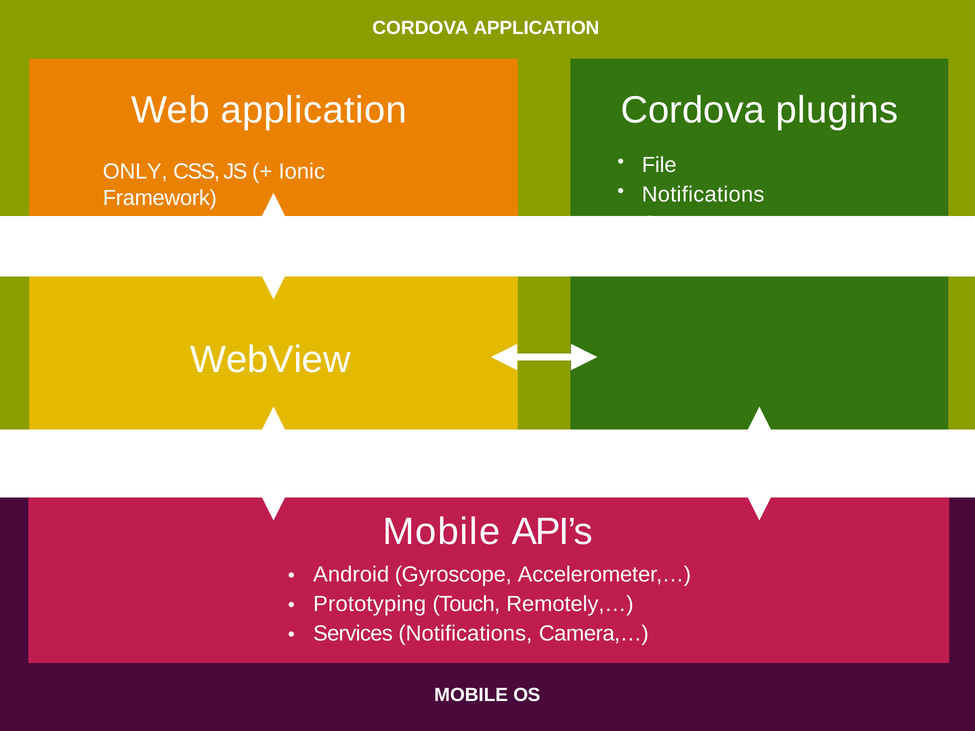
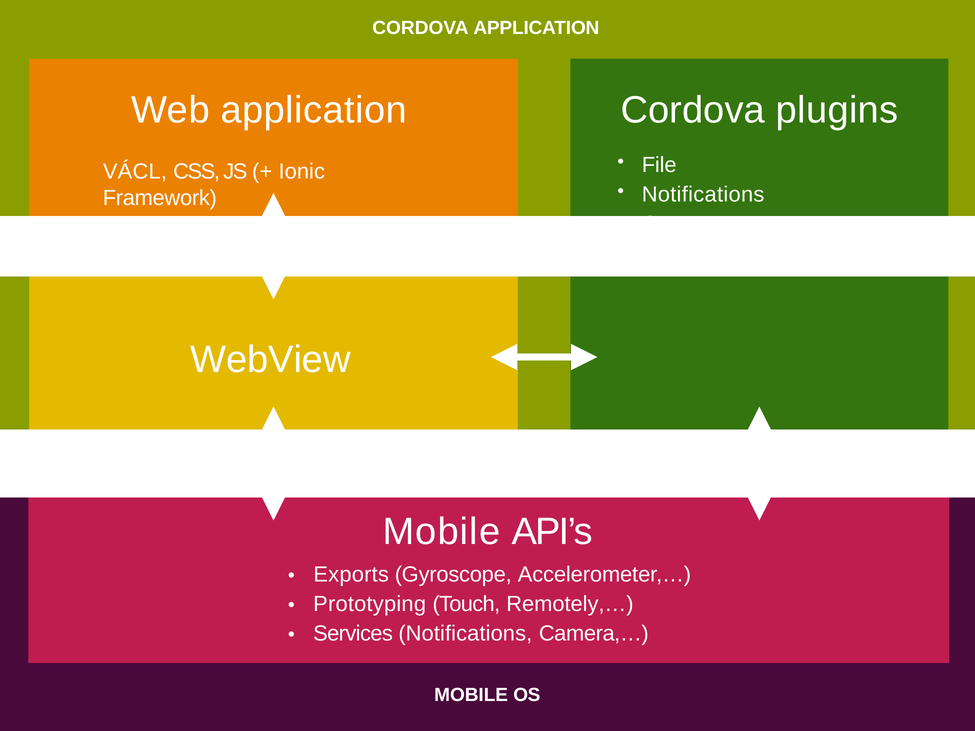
ONLY: ONLY -> VÁCL (135, 172)
Android: Android -> Exports (351, 575)
